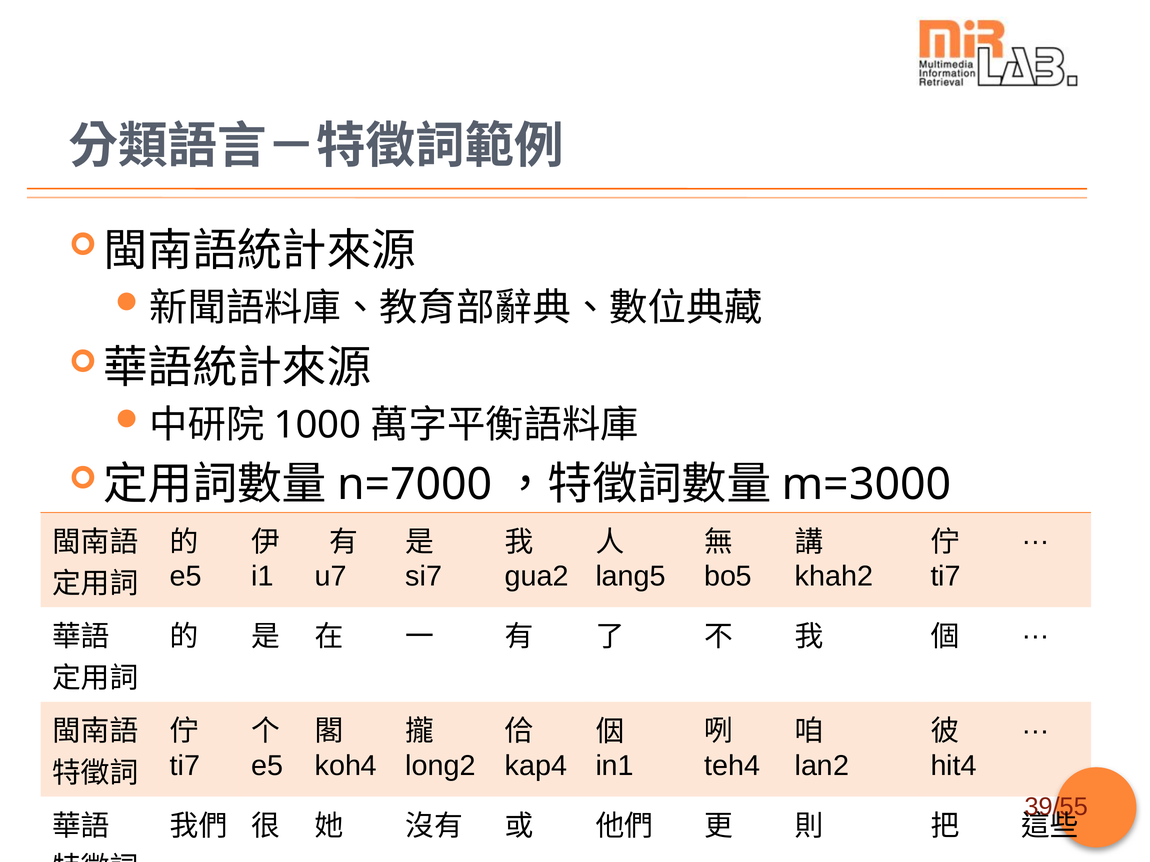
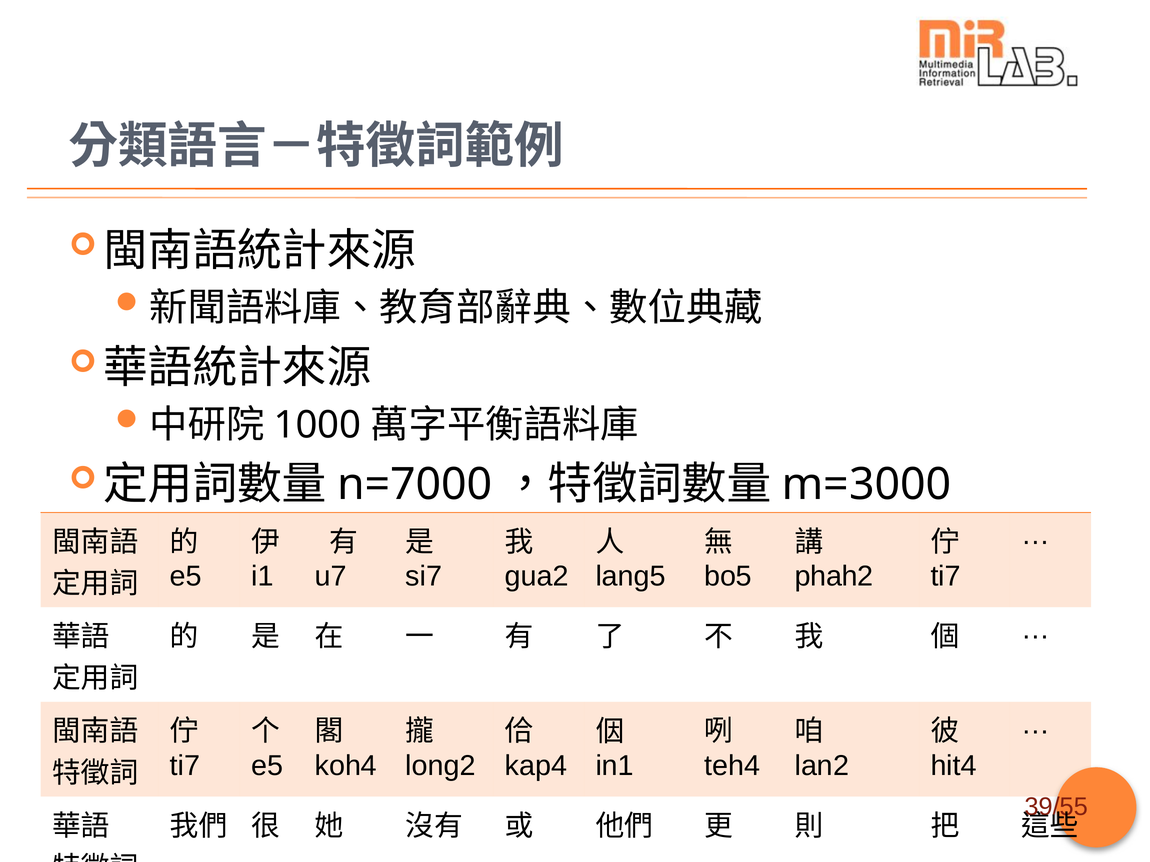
khah2: khah2 -> phah2 (834, 577)
